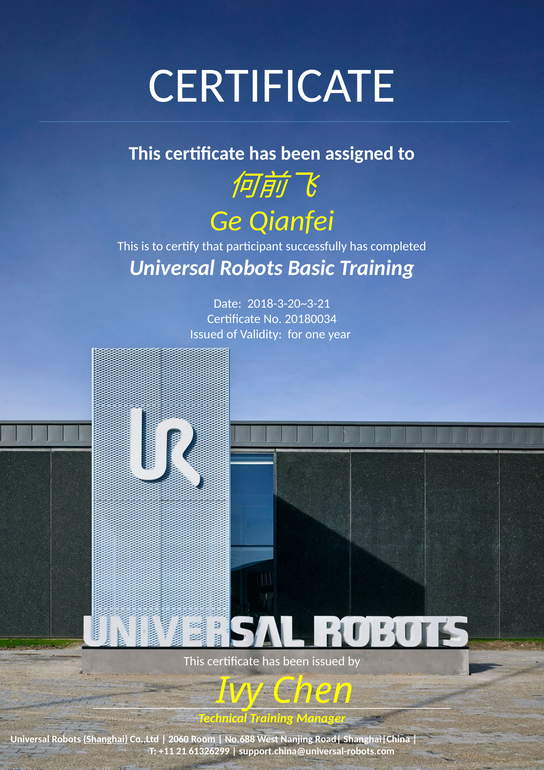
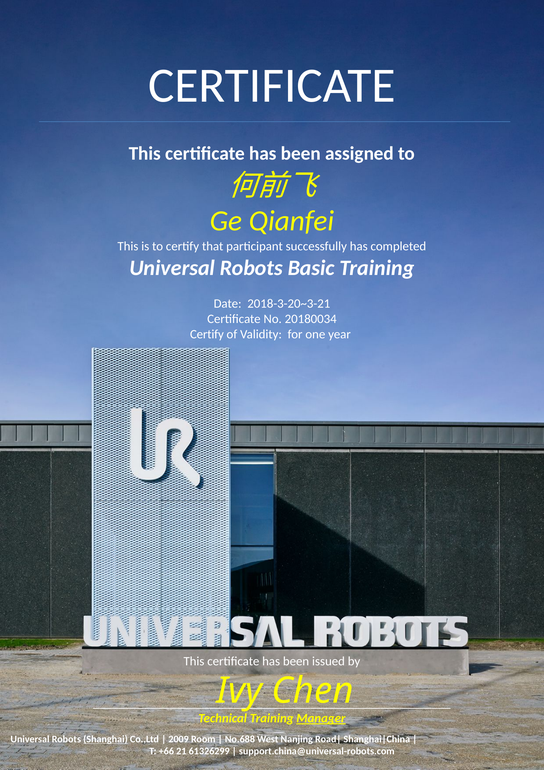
Issued: Issued -> Certify (207, 334)
Manager underline: none -> present (321, 718)
2060: 2060 -> 2009 (179, 739)
+11: +11 -> +66 (166, 751)
